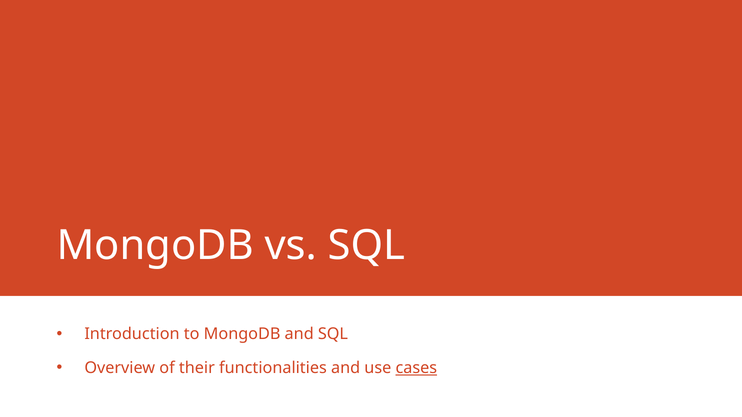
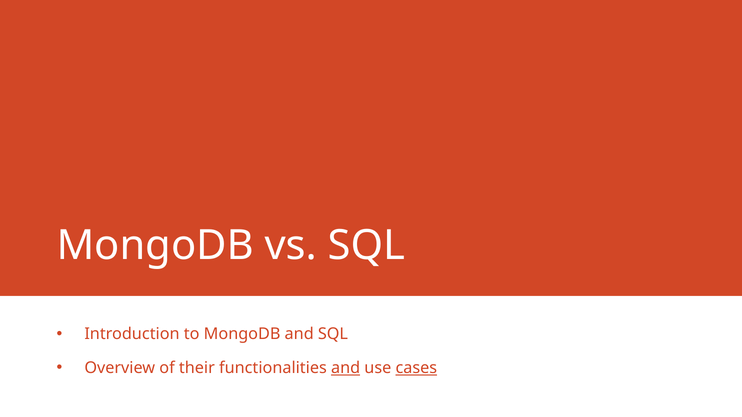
and underline: none -> present (346, 368)
